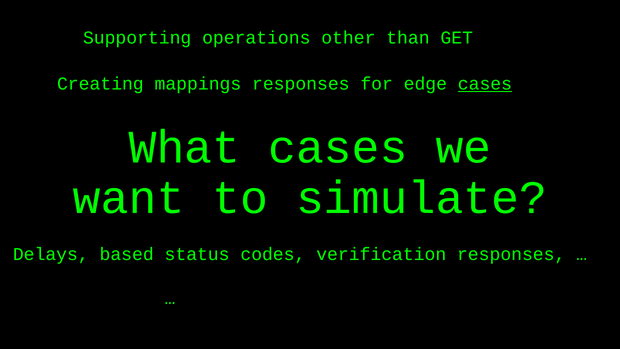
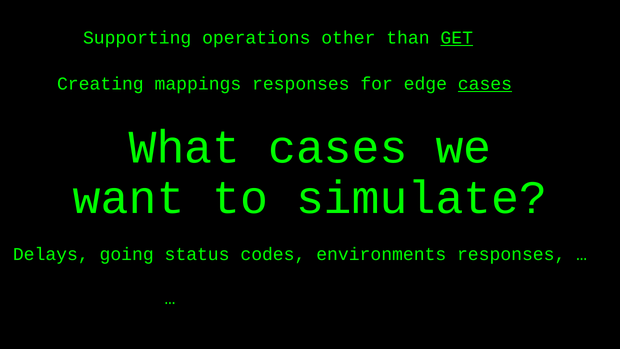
GET underline: none -> present (457, 38)
based: based -> going (127, 254)
verification: verification -> environments (381, 254)
